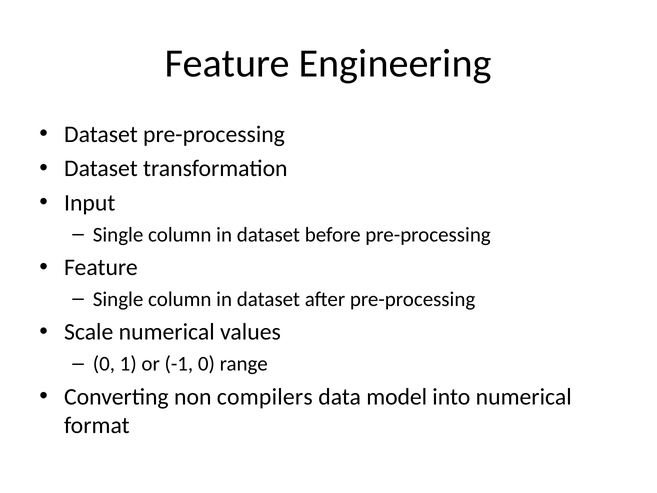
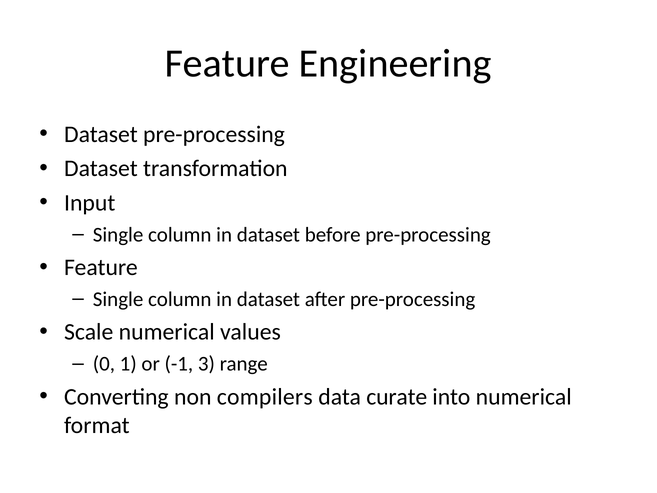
-1 0: 0 -> 3 (206, 364)
model: model -> curate (397, 397)
